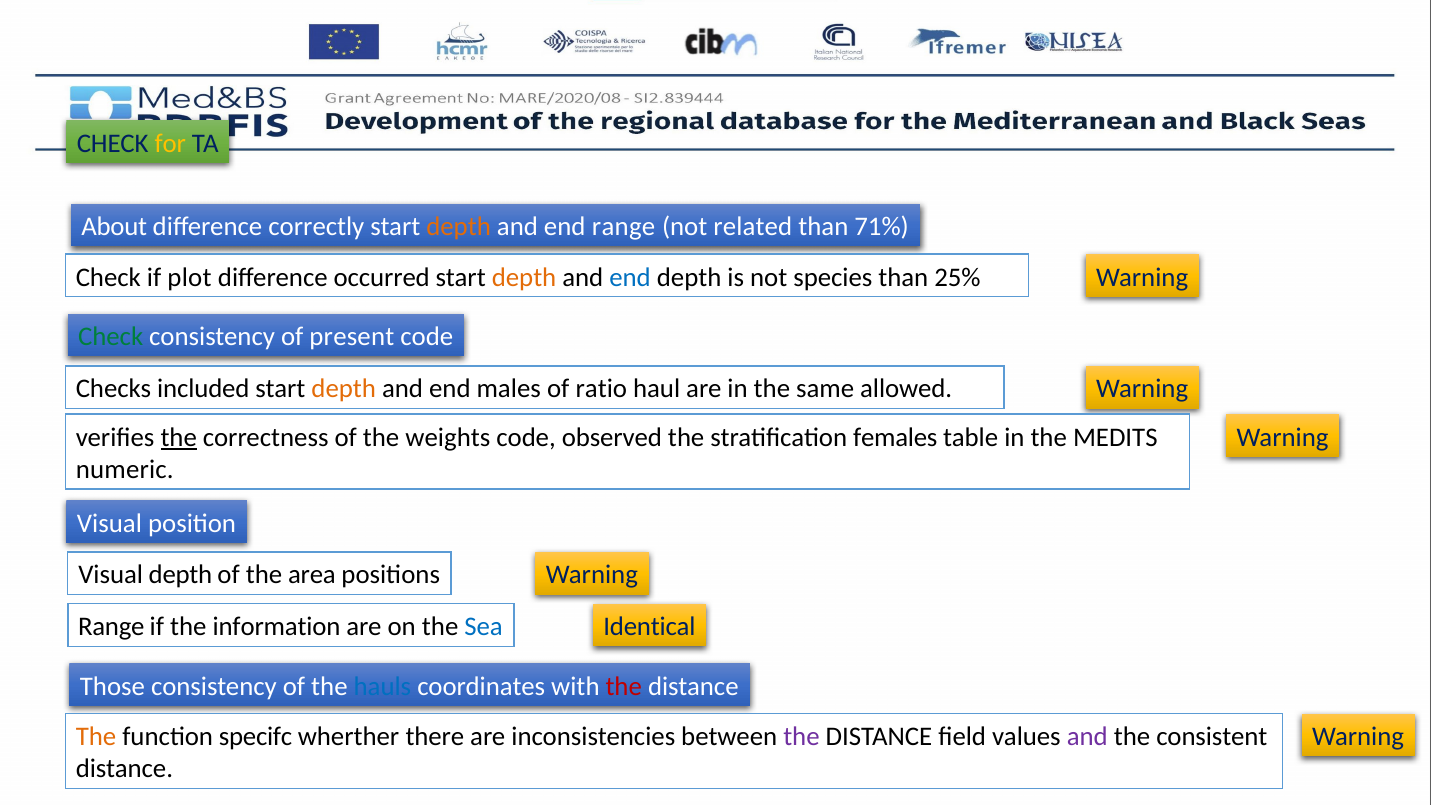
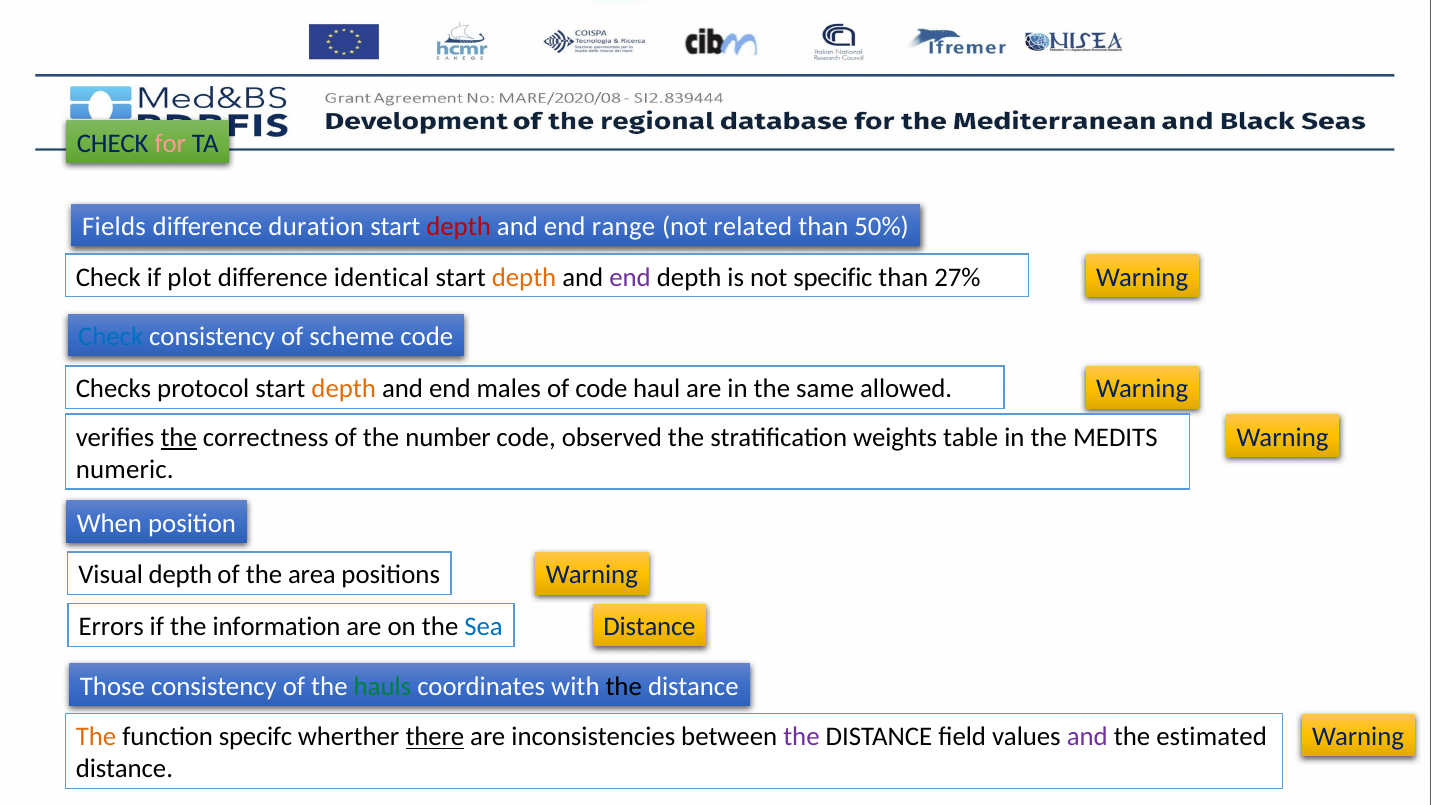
for colour: yellow -> pink (170, 144)
About: About -> Fields (114, 227)
correctly: correctly -> duration (316, 227)
depth colour: orange -> red (459, 227)
71%: 71% -> 50% (882, 227)
occurred: occurred -> identical (382, 277)
end colour: blue -> purple (630, 277)
species: species -> specific (833, 277)
25%: 25% -> 27% (957, 277)
Check colour: green -> blue (111, 337)
present: present -> scheme (352, 337)
included: included -> protocol (203, 389)
of ratio: ratio -> code (601, 389)
weights: weights -> number (448, 437)
females: females -> weights (895, 437)
Visual: Visual -> When (110, 523)
Range: Range -> Errors (111, 627)
Identical: Identical -> Distance (649, 627)
hauls colour: blue -> green (382, 686)
the colour: red -> black (624, 686)
there underline: none -> present (435, 737)
consistent: consistent -> estimated (1212, 737)
